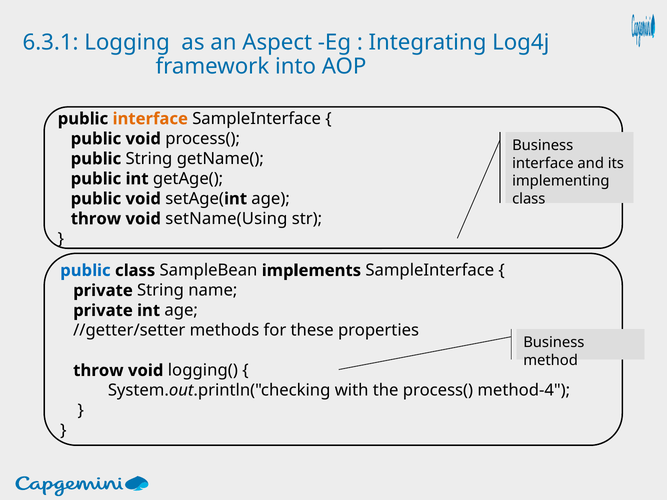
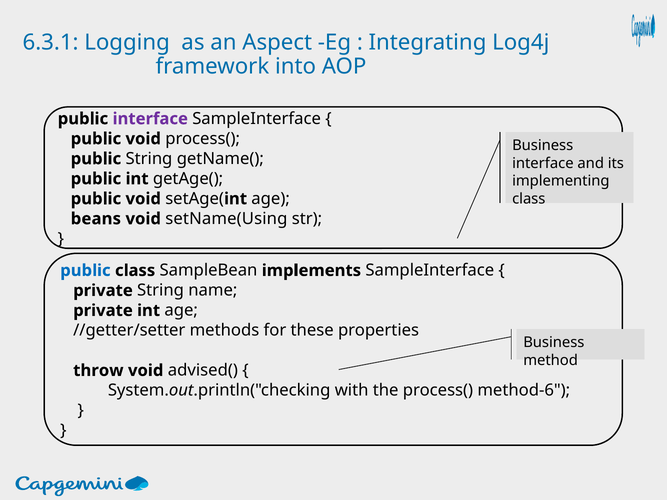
interface colour: orange -> purple (150, 119)
throw: throw -> beans (96, 219)
logging(: logging( -> advised( (203, 371)
method-4: method-4 -> method-6 (524, 391)
